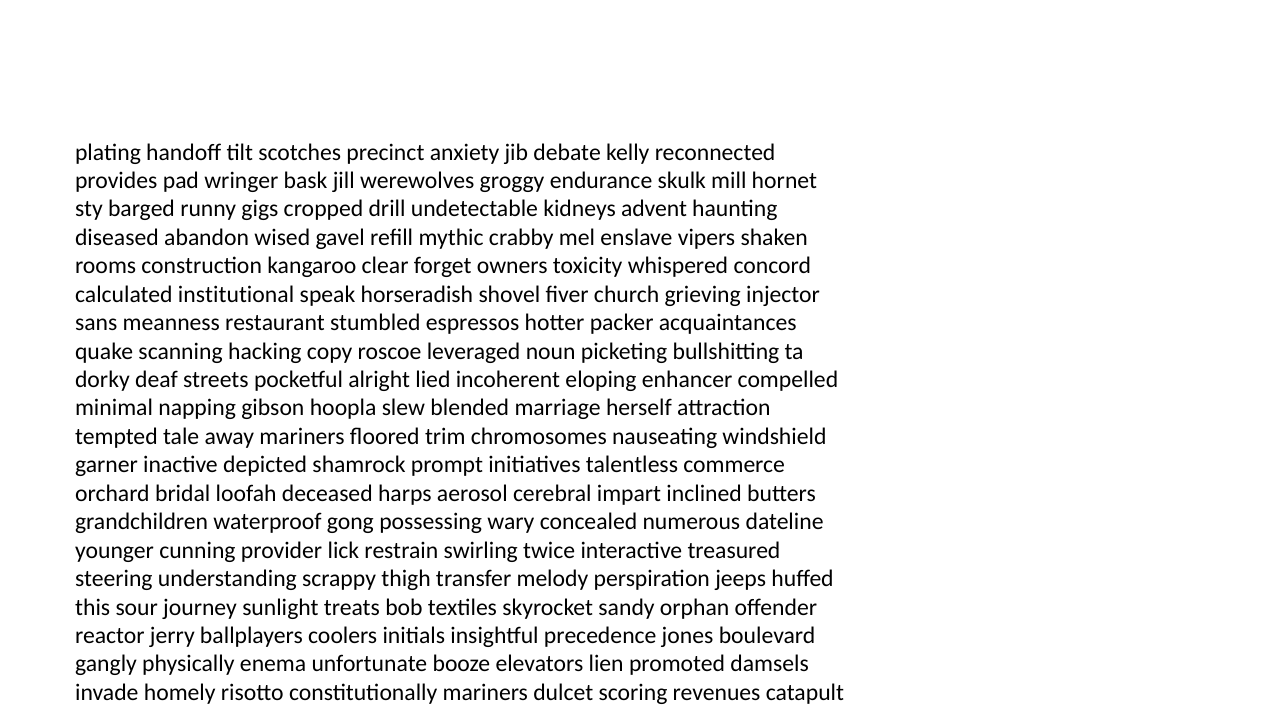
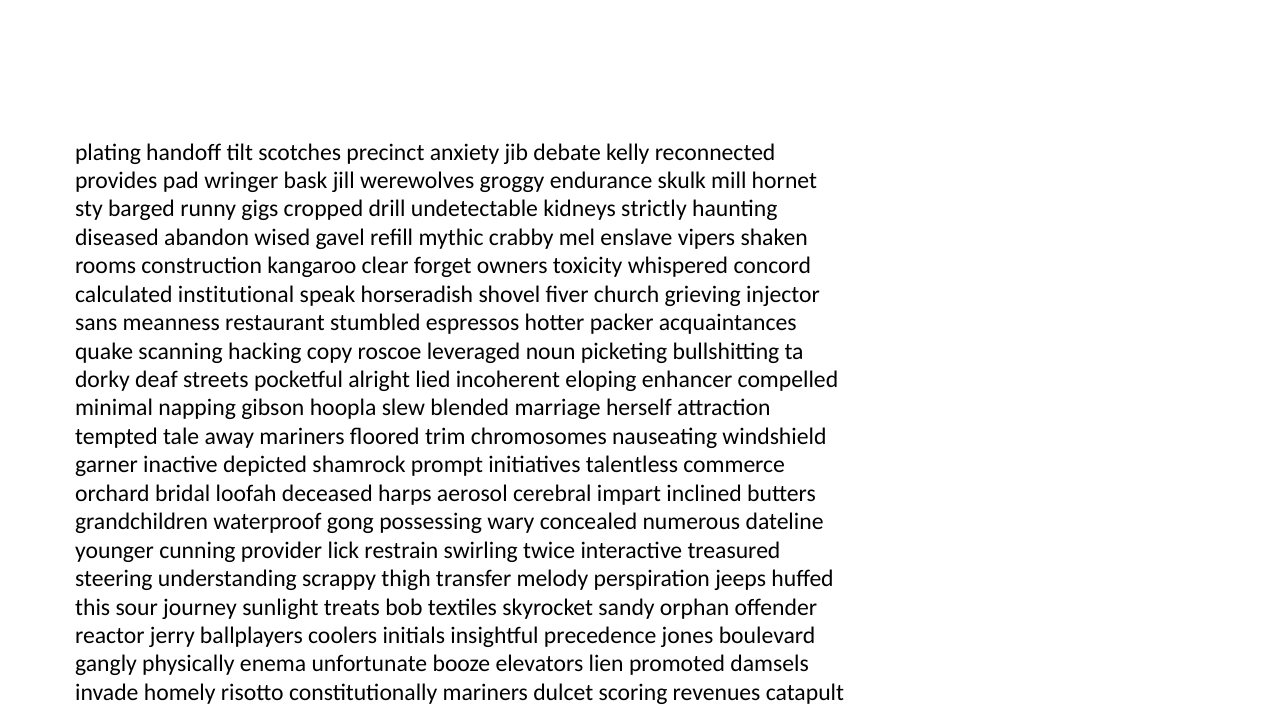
advent: advent -> strictly (654, 209)
